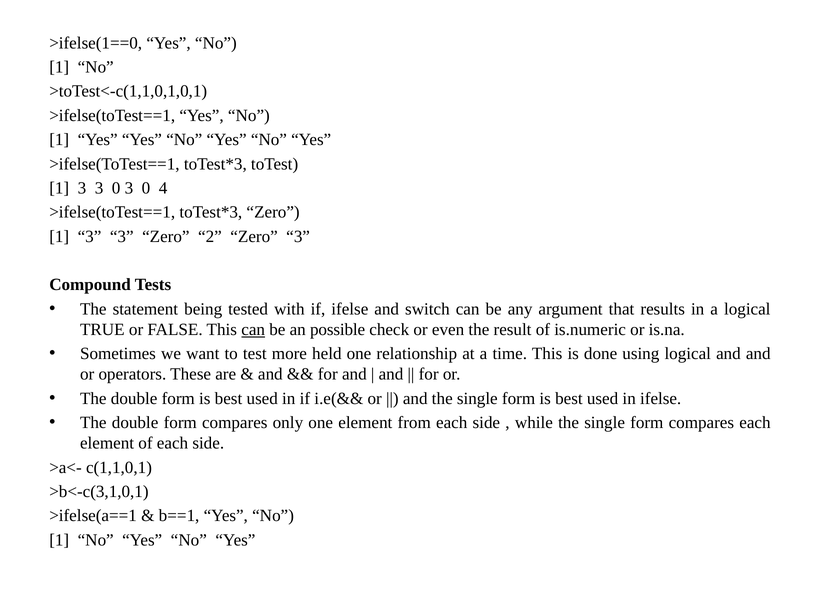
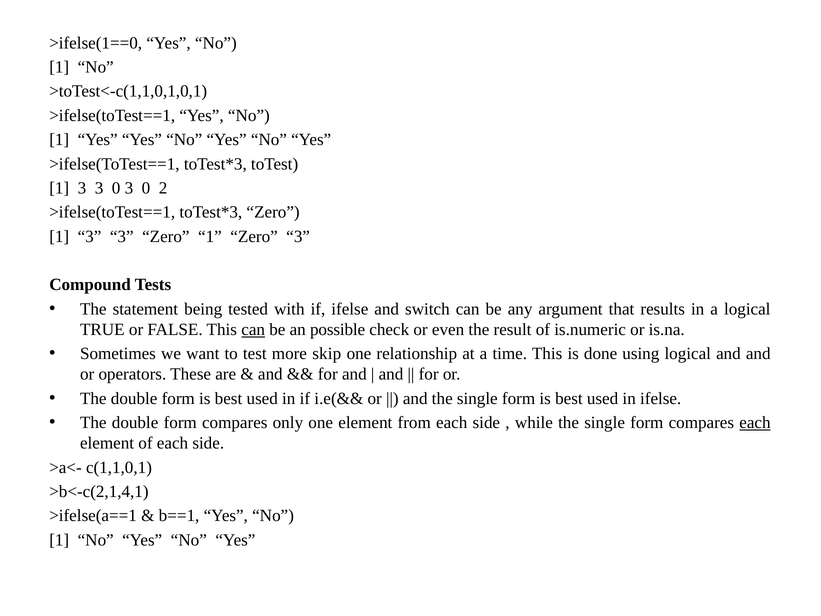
4: 4 -> 2 (163, 188)
3 Zero 2: 2 -> 1 (210, 236)
held: held -> skip (327, 354)
each underline: none -> present (755, 422)
>b<-c(3,1,0,1: >b<-c(3,1,0,1 -> >b<-c(2,1,4,1 (99, 491)
